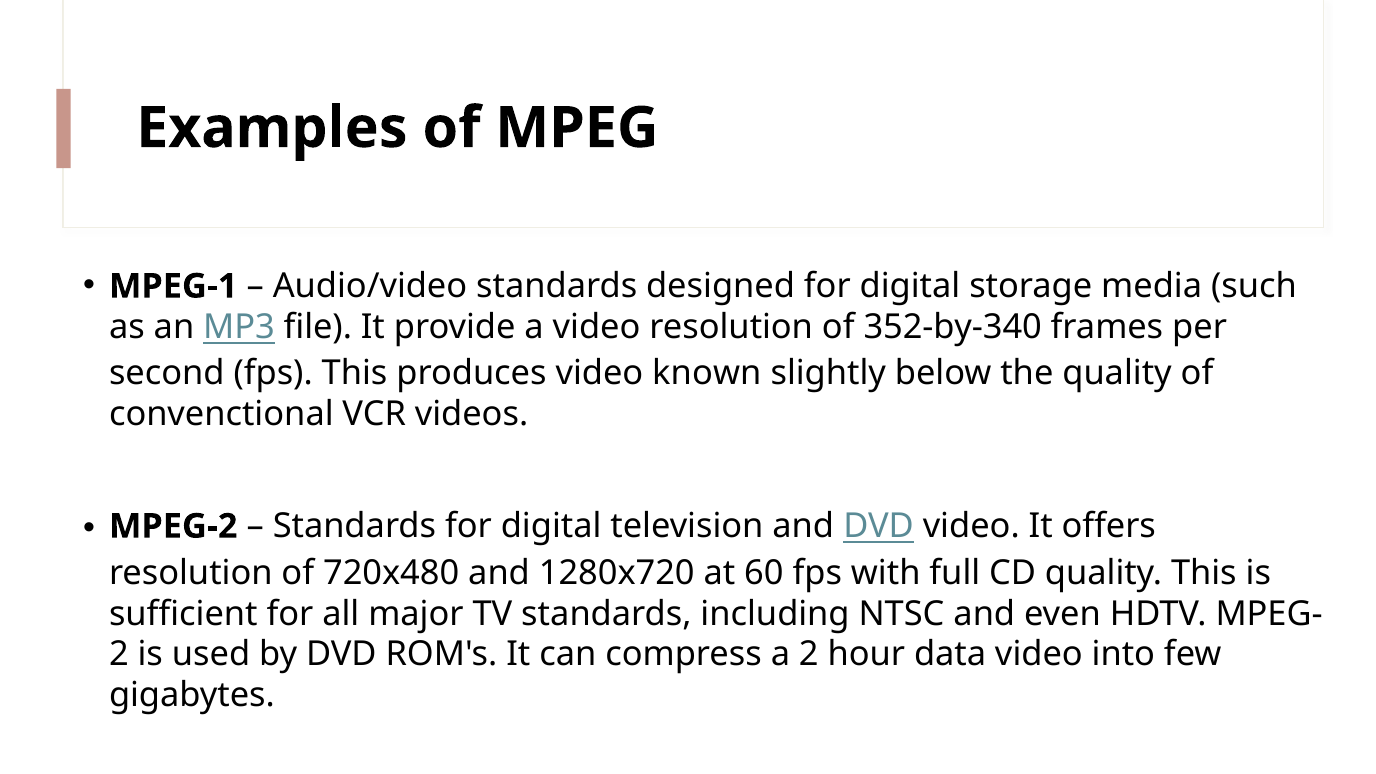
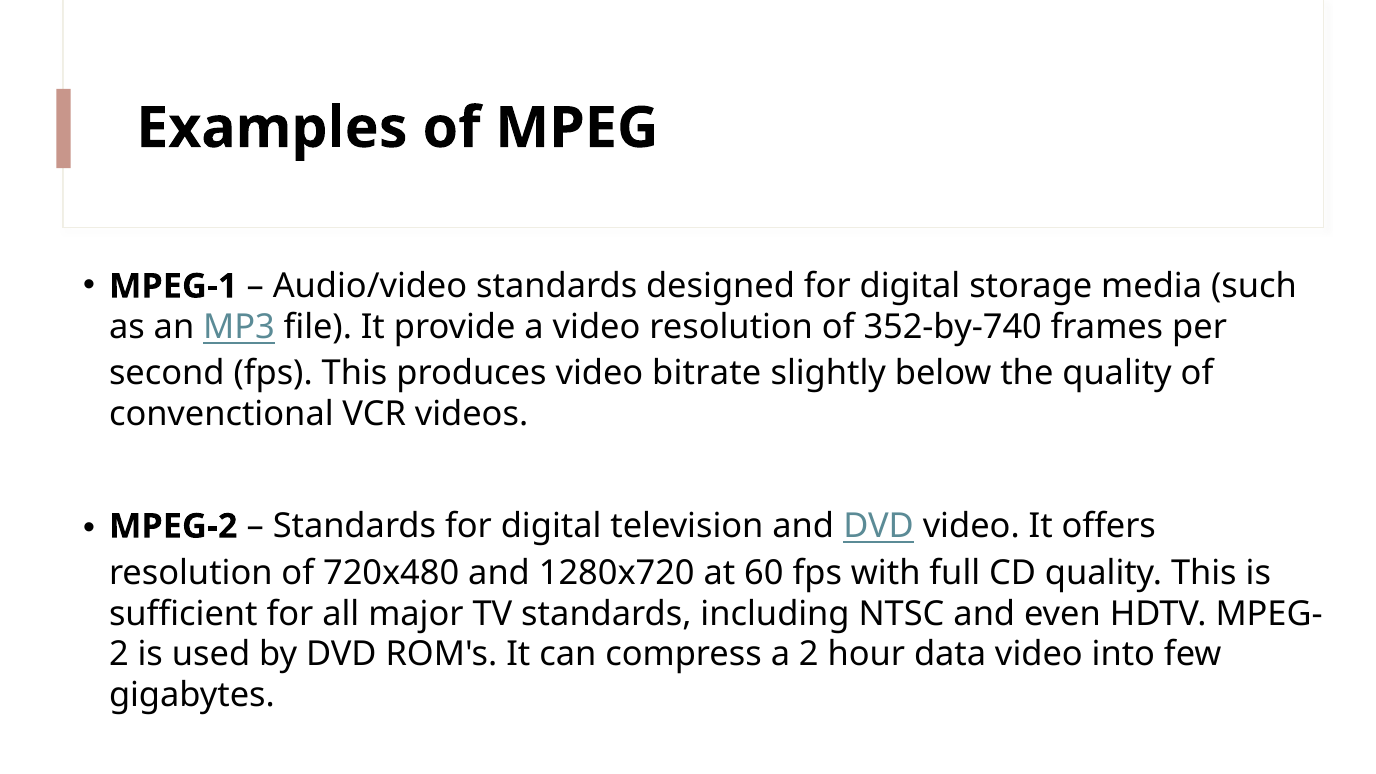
352-by-340: 352-by-340 -> 352-by-740 (953, 327)
known: known -> bitrate (707, 374)
